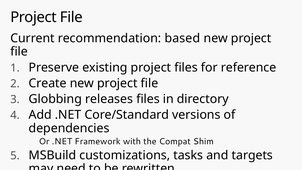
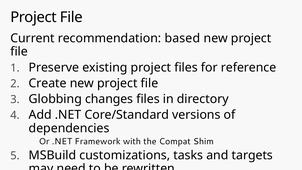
releases: releases -> changes (109, 99)
